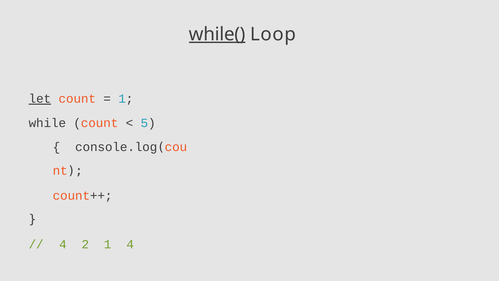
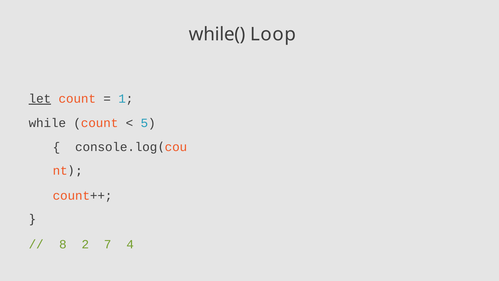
while( underline: present -> none (217, 34)
4: 4 -> 8 (63, 244)
2 1: 1 -> 7 (108, 244)
